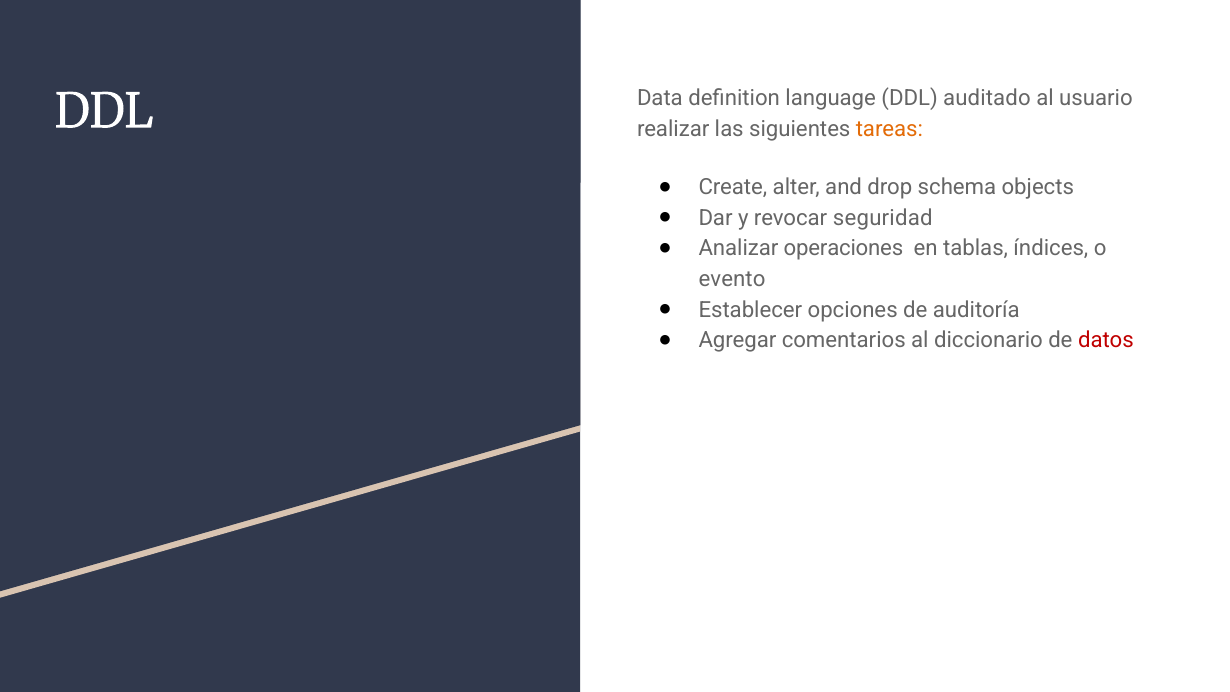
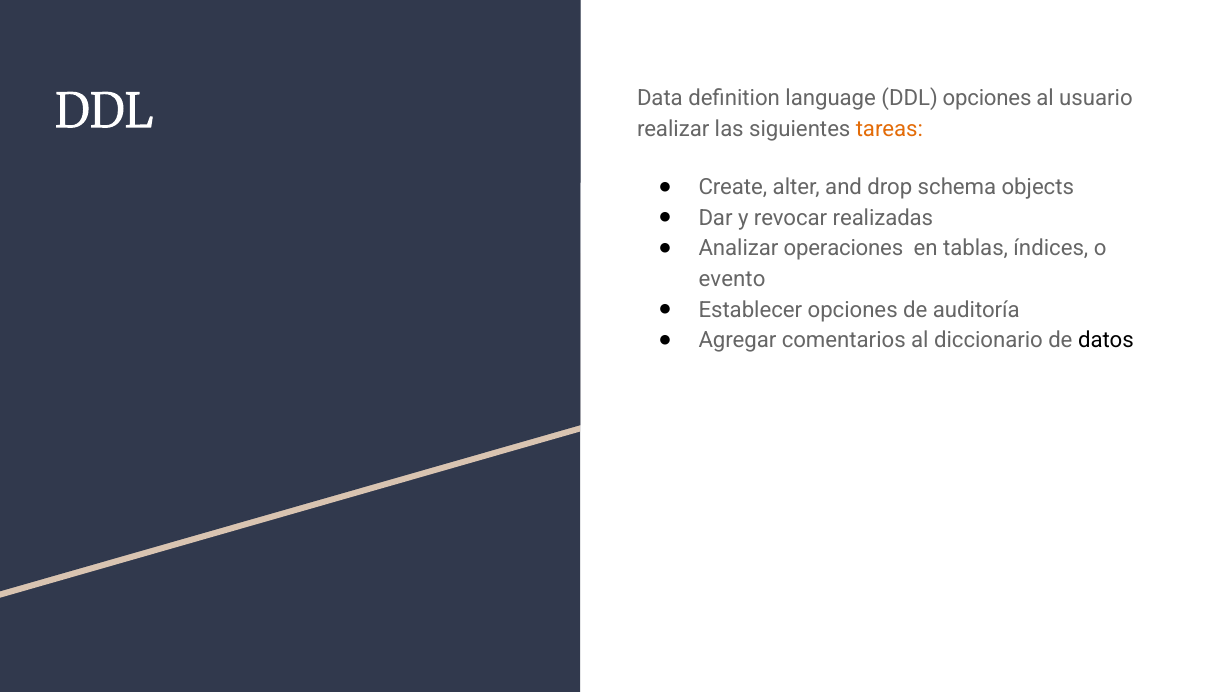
DDL auditado: auditado -> opciones (987, 99)
seguridad: seguridad -> realizadas (883, 218)
datos colour: red -> black (1106, 340)
